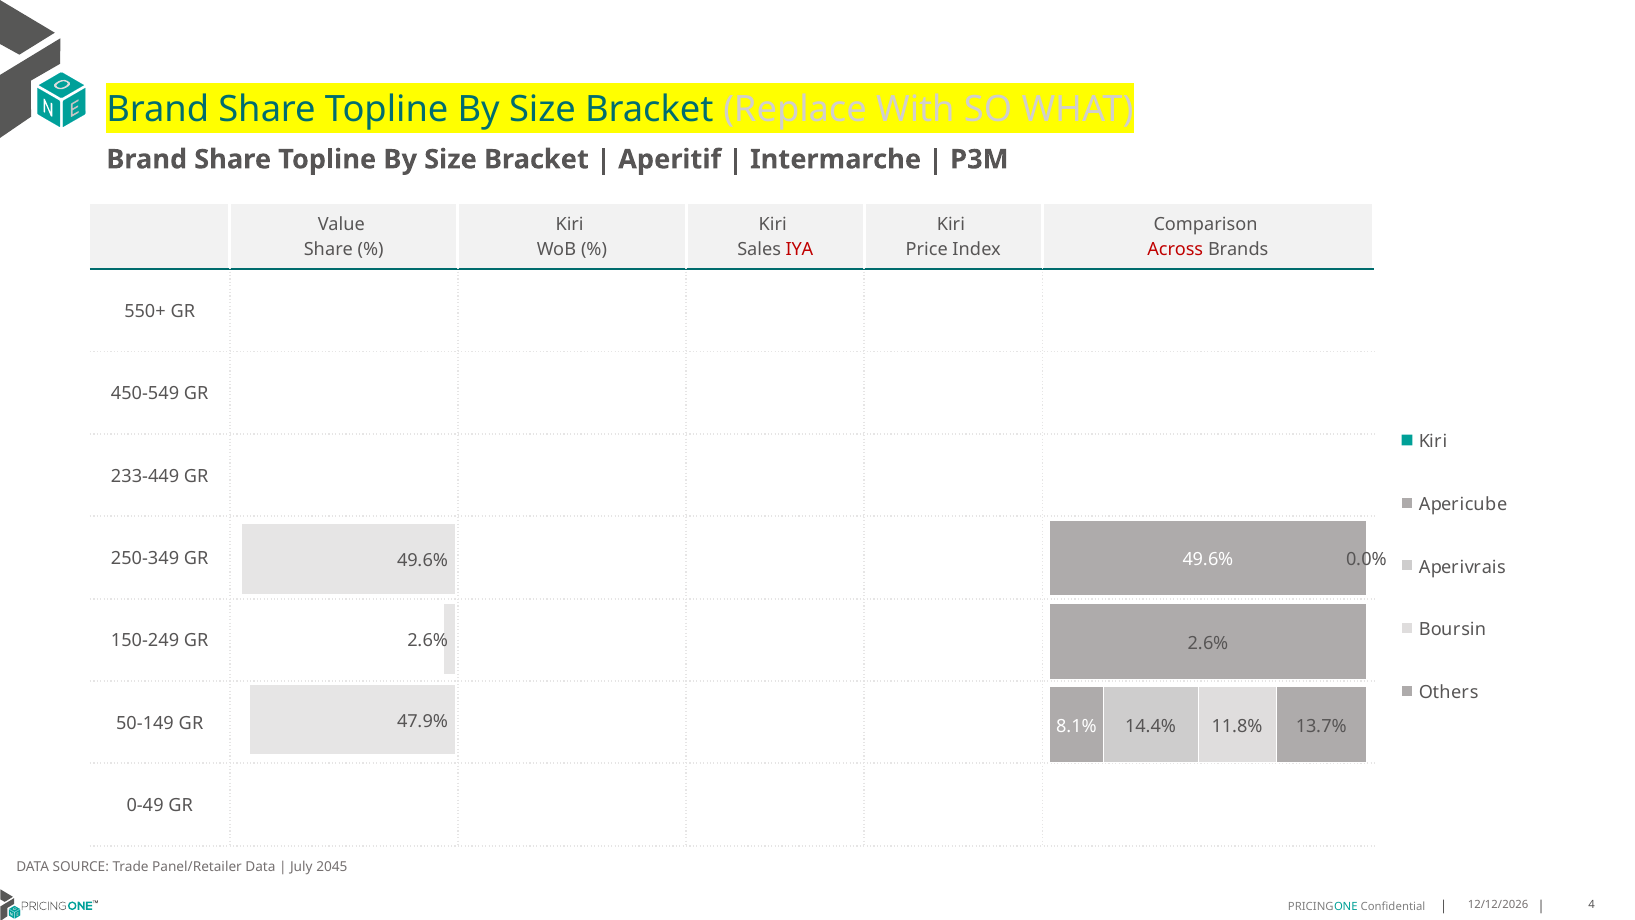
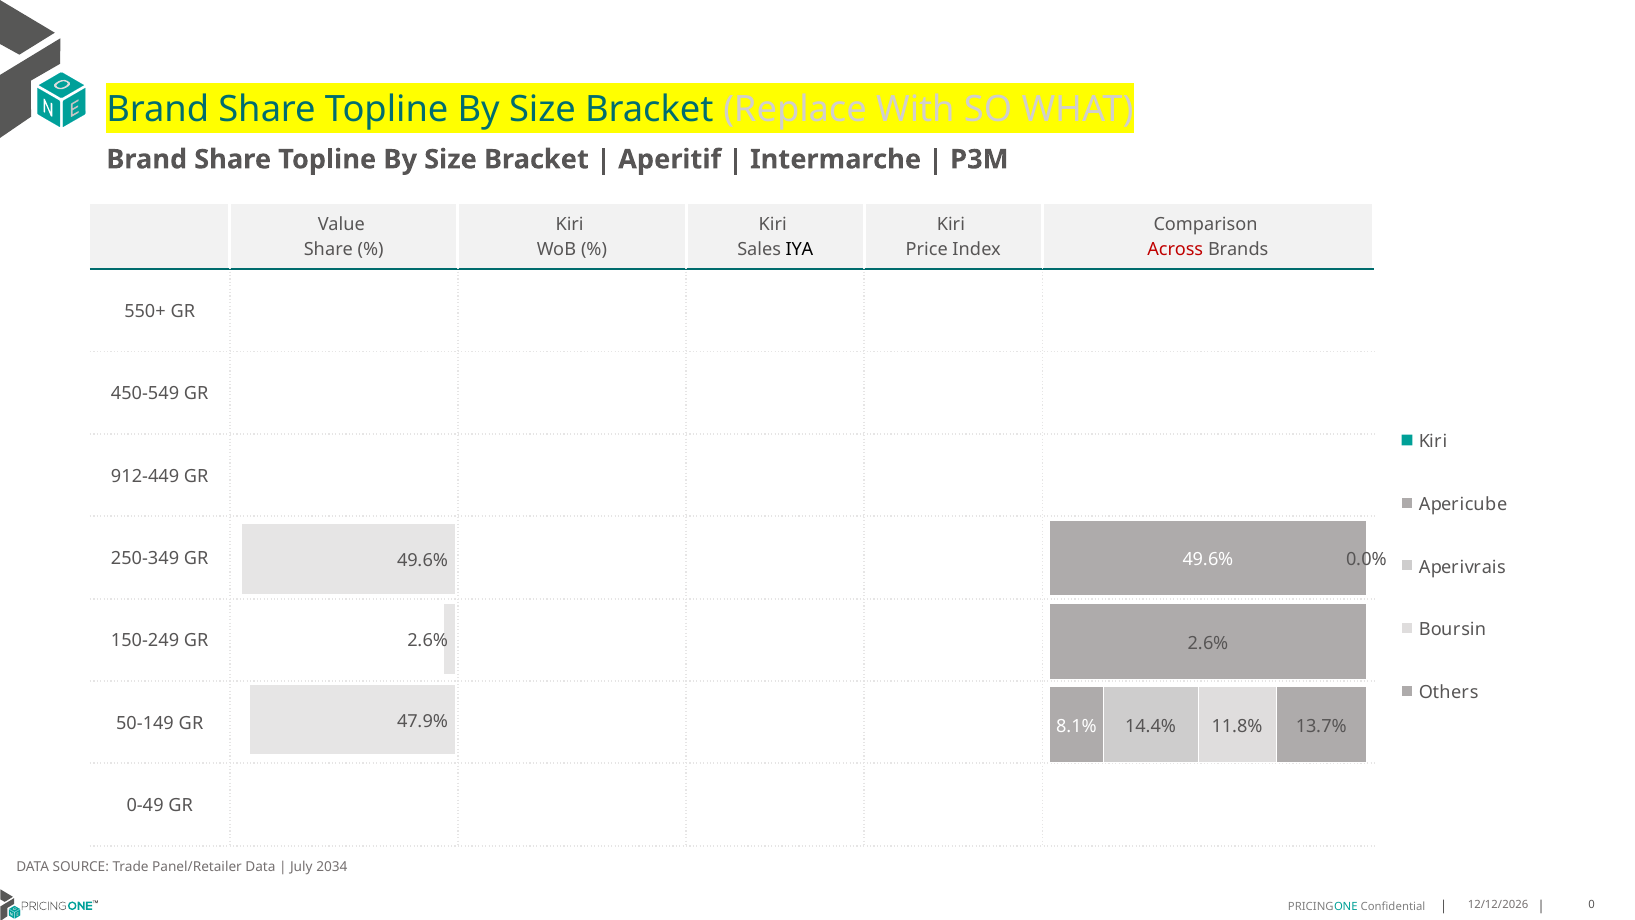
IYA colour: red -> black (799, 250)
233-449: 233-449 -> 912-449 (145, 476)
2045: 2045 -> 2034 (332, 866)
4: 4 -> 0 (1592, 904)
